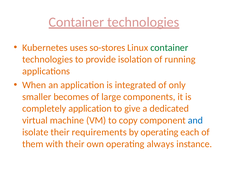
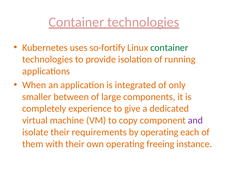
so-stores: so-stores -> so-fortify (107, 48)
becomes: becomes -> between (71, 97)
completely application: application -> experience (90, 109)
and colour: blue -> purple (195, 120)
always: always -> freeing (160, 144)
